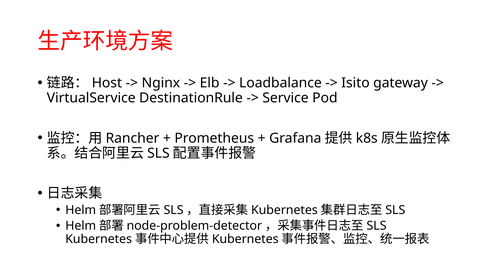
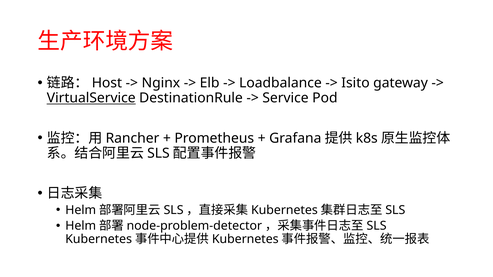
VirtualService underline: none -> present (91, 98)
